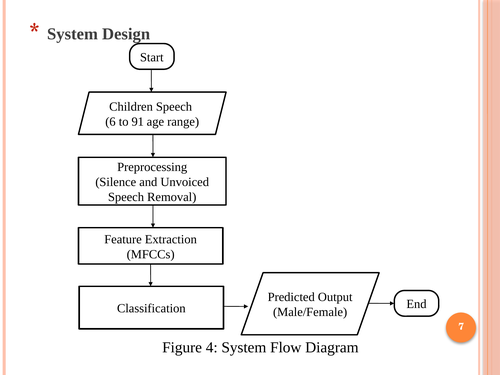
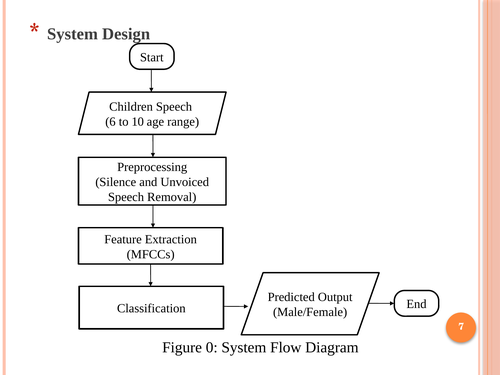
91: 91 -> 10 (138, 122)
4: 4 -> 0 (212, 347)
